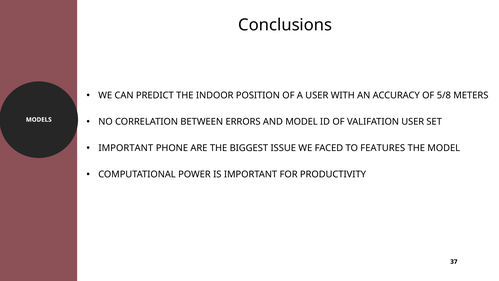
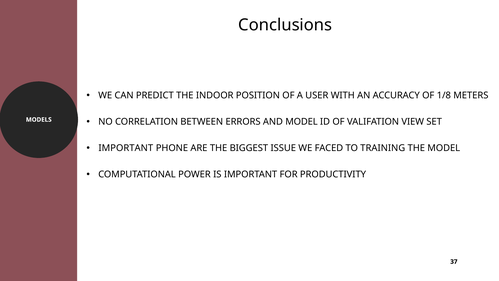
5/8: 5/8 -> 1/8 (444, 95)
VALIFATION USER: USER -> VIEW (413, 122)
FEATURES: FEATURES -> TRAINING (383, 148)
